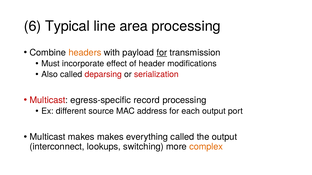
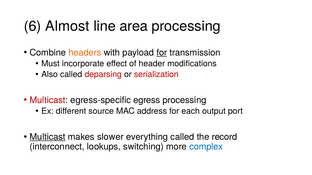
Typical: Typical -> Almost (67, 26)
record: record -> egress (147, 100)
Multicast underline: none -> present (48, 137)
makes makes: makes -> slower (110, 137)
the output: output -> record (224, 137)
complex colour: orange -> blue (206, 147)
